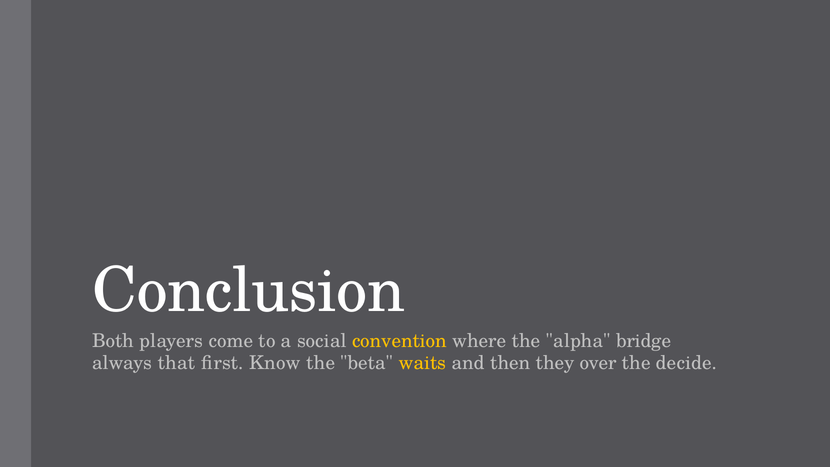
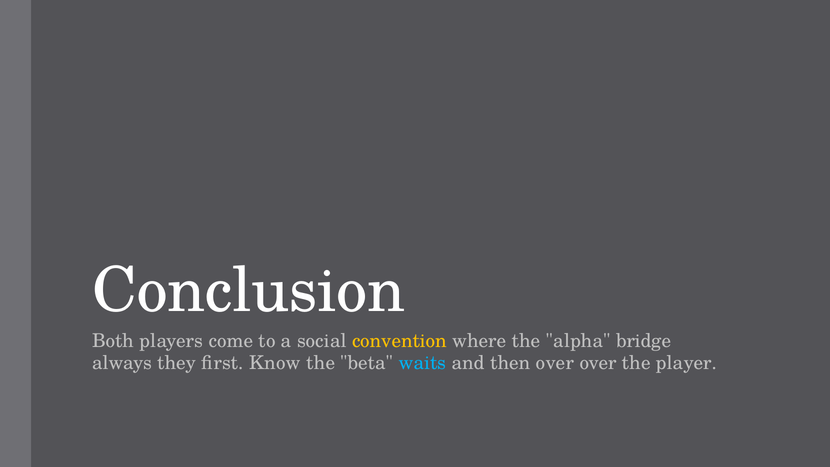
that: that -> they (177, 363)
waits colour: yellow -> light blue (422, 363)
then they: they -> over (555, 363)
decide: decide -> player (687, 363)
